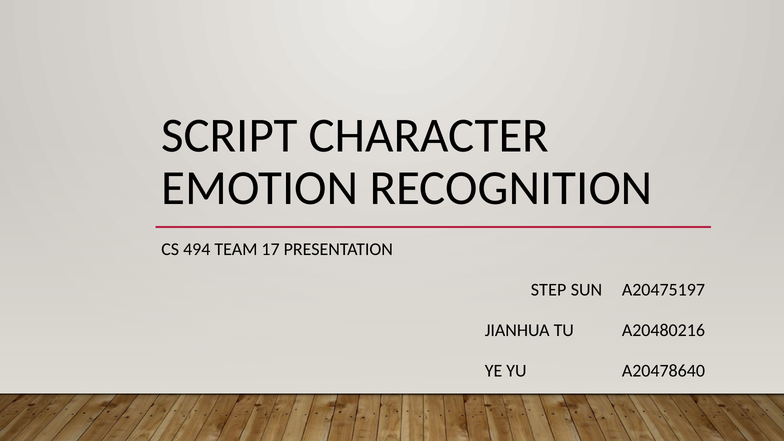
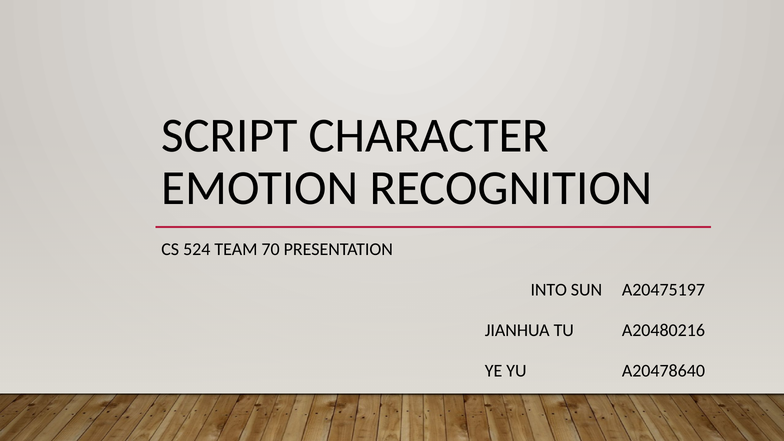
494: 494 -> 524 (197, 249)
17: 17 -> 70 (271, 249)
STEP: STEP -> INTO (549, 290)
